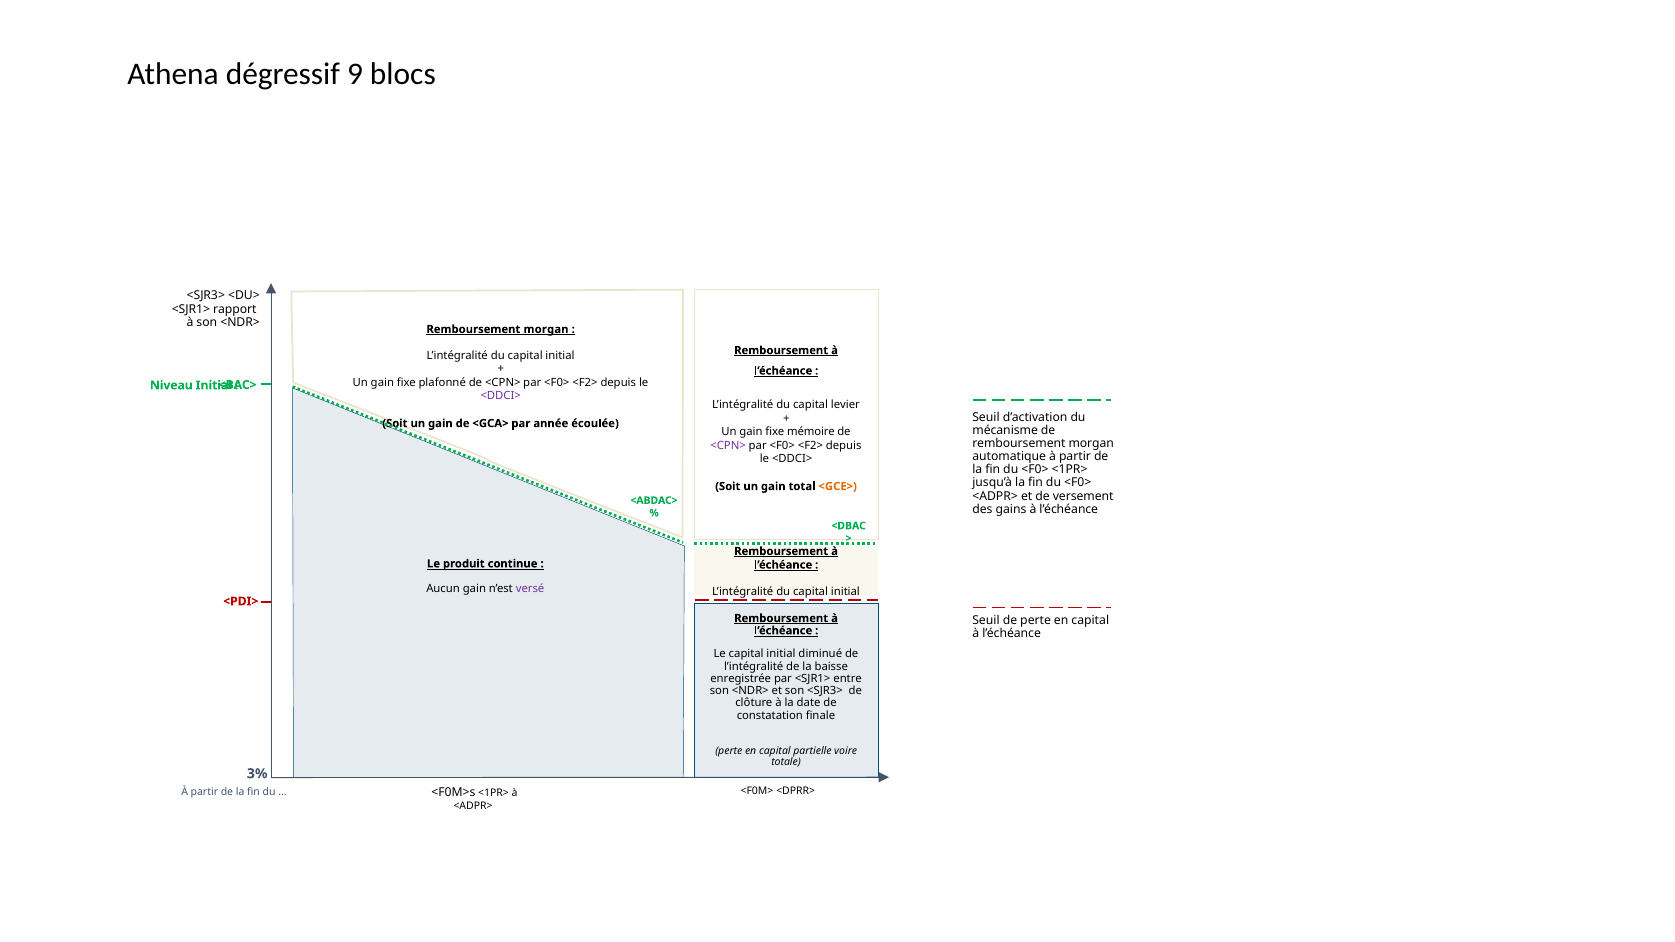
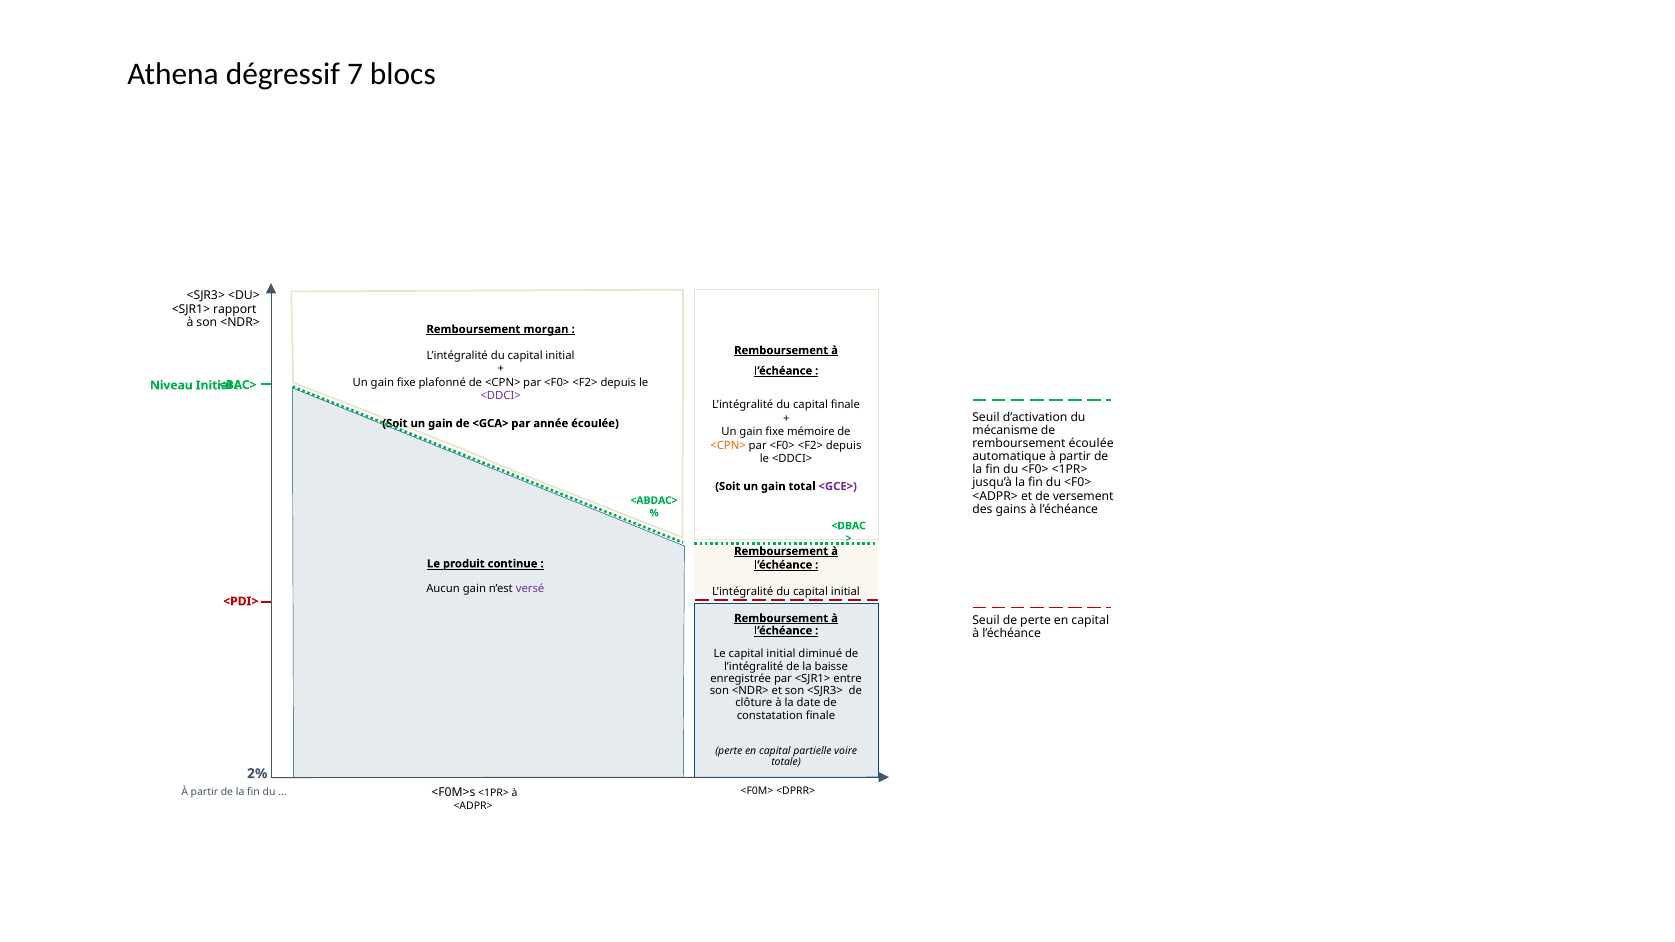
9: 9 -> 7 (355, 74)
capital levier: levier -> finale (845, 405)
morgan: morgan -> écoulée (1091, 444)
<CPN> colour: purple -> orange (728, 446)
<GCE> colour: orange -> purple (838, 486)
3%: 3% -> 2% (257, 774)
